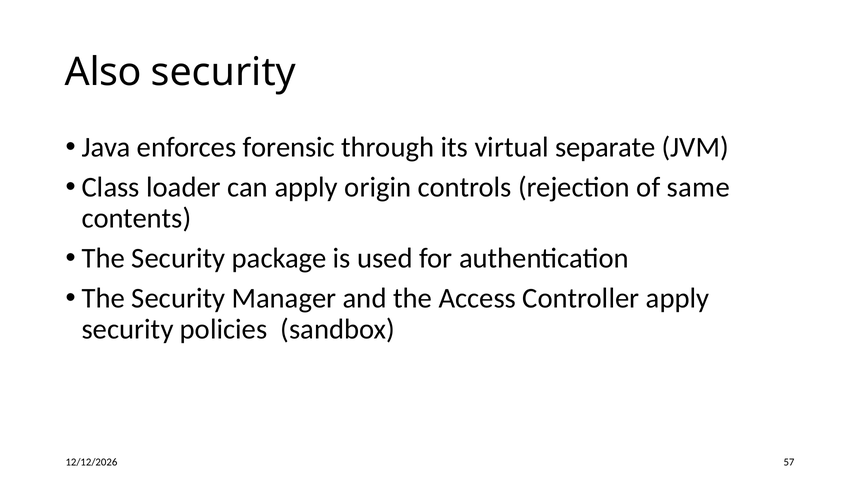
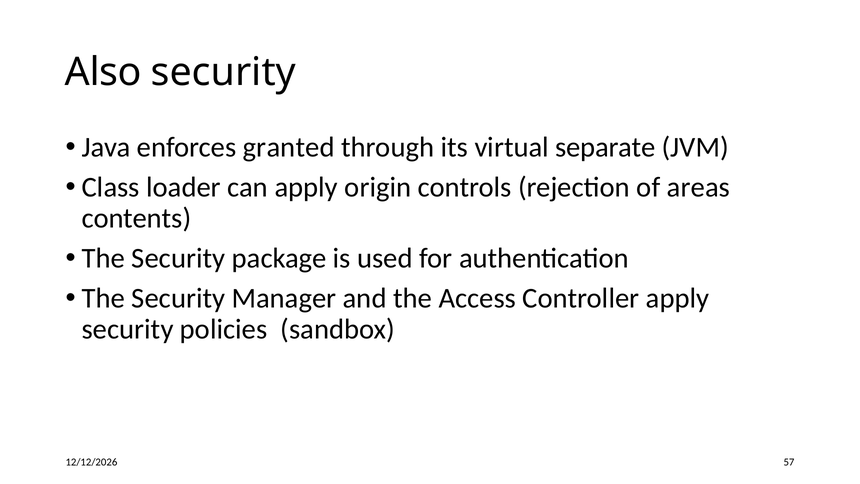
forensic: forensic -> granted (289, 147)
same: same -> areas (699, 187)
